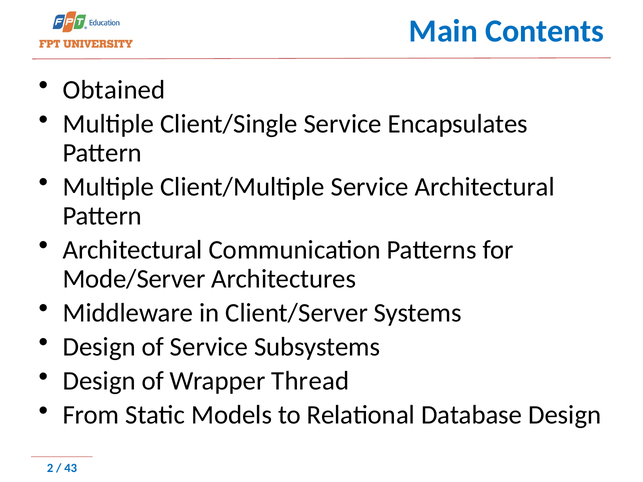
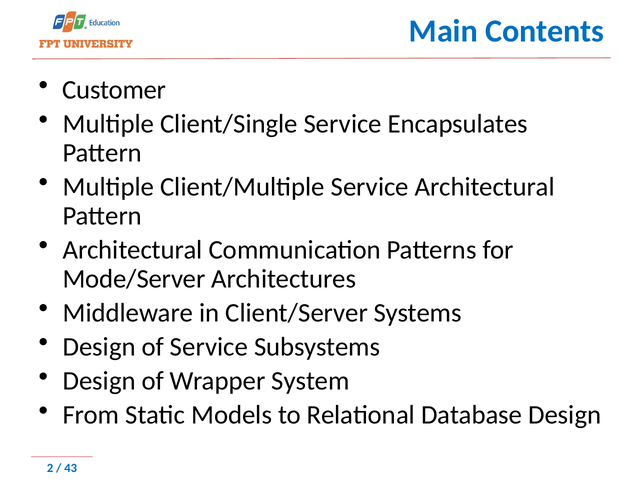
Obtained: Obtained -> Customer (114, 90)
Thread: Thread -> System (310, 381)
